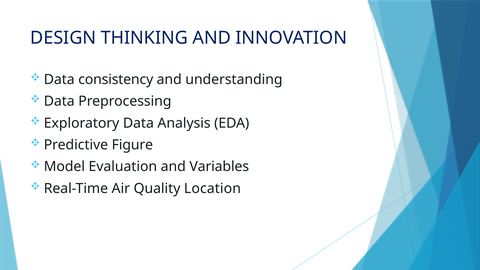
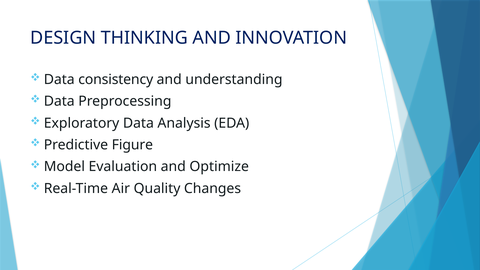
Variables: Variables -> Optimize (219, 167)
Location: Location -> Changes (213, 188)
